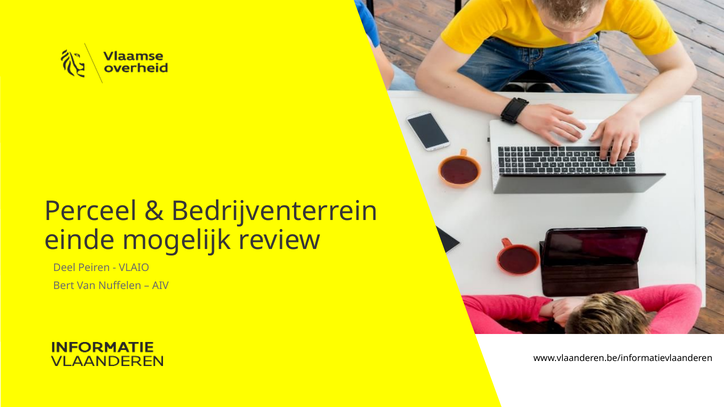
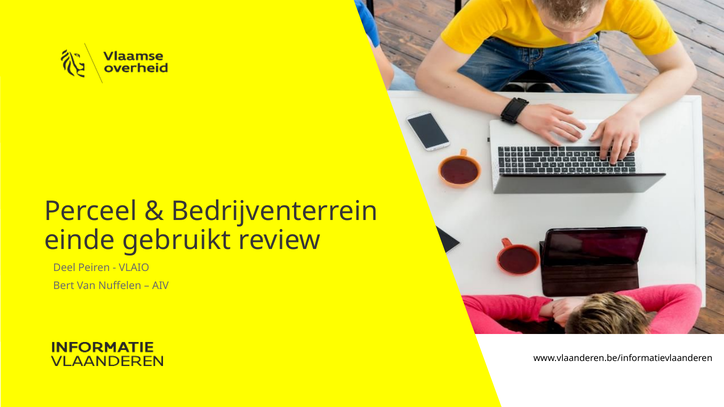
mogelijk: mogelijk -> gebruikt (177, 241)
